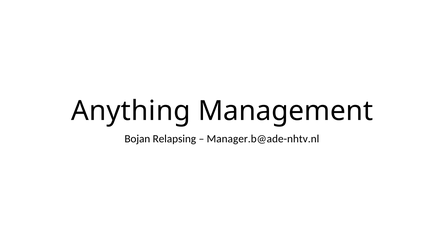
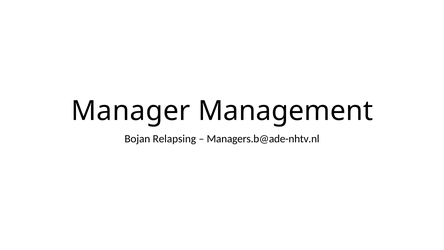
Anything: Anything -> Manager (131, 111)
Manager.b@ade-nhtv.nl: Manager.b@ade-nhtv.nl -> Managers.b@ade-nhtv.nl (263, 139)
